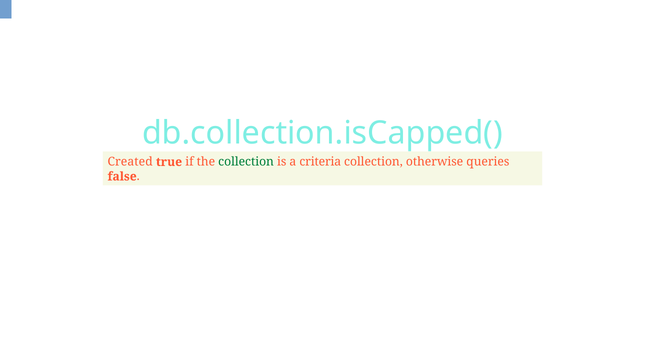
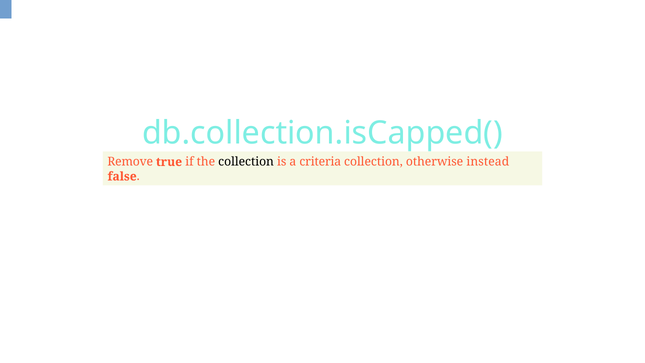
Created: Created -> Remove (130, 162)
collection colour: green -> black (246, 162)
queries: queries -> instead (488, 162)
